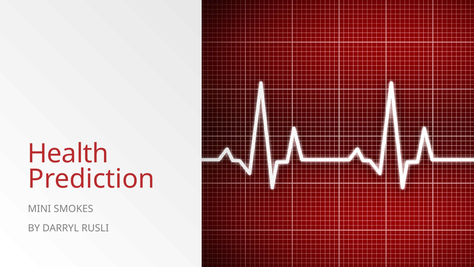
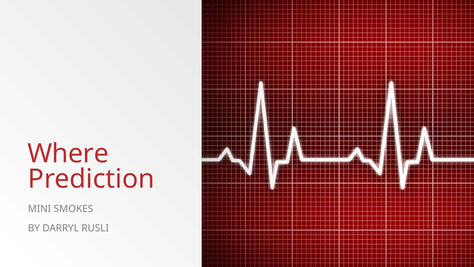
Health: Health -> Where (68, 153)
